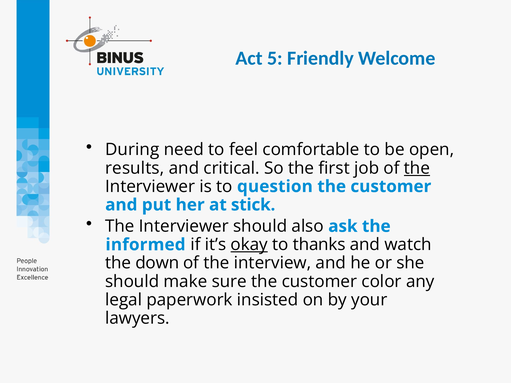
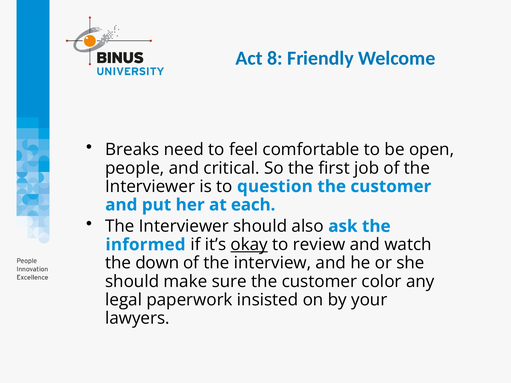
5: 5 -> 8 (275, 58)
During: During -> Breaks (132, 150)
results: results -> people (135, 168)
the underline: present -> none (417, 168)
stick: stick -> each (253, 205)
thanks: thanks -> review (319, 245)
